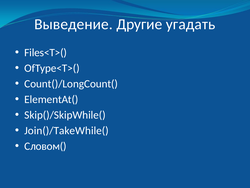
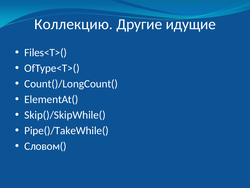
Выведение: Выведение -> Коллекцию (74, 24)
угадать: угадать -> идущие (191, 24)
Join()/TakeWhile(: Join()/TakeWhile( -> Pipe()/TakeWhile( (67, 130)
